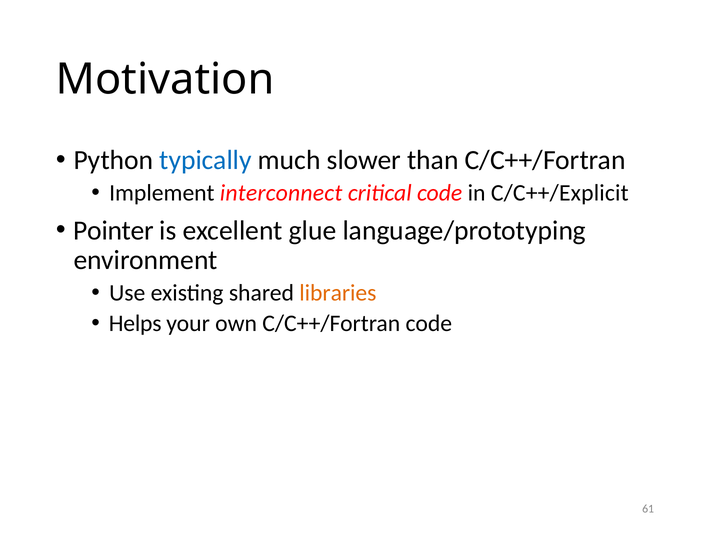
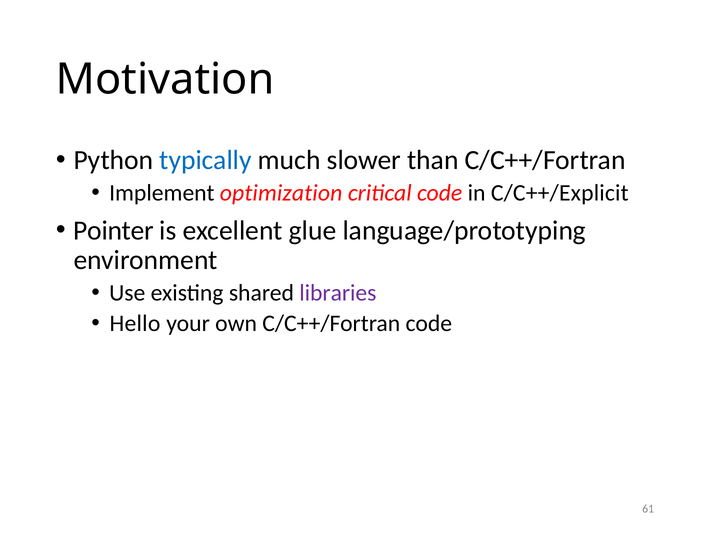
interconnect: interconnect -> optimization (281, 193)
libraries colour: orange -> purple (338, 293)
Helps: Helps -> Hello (135, 323)
